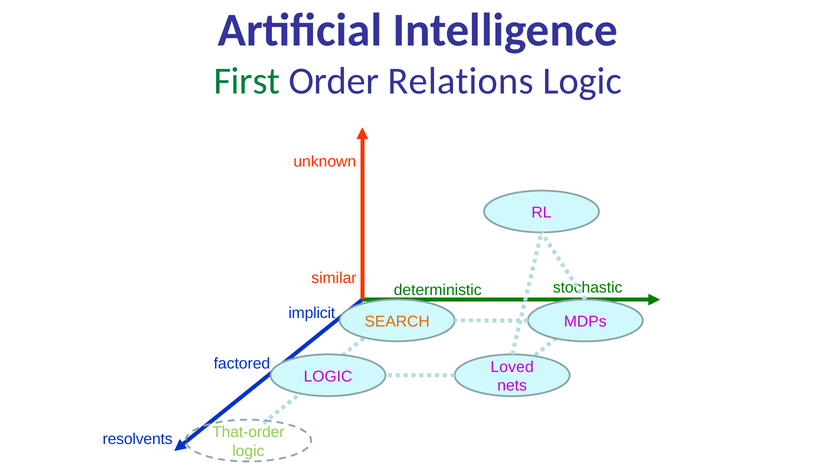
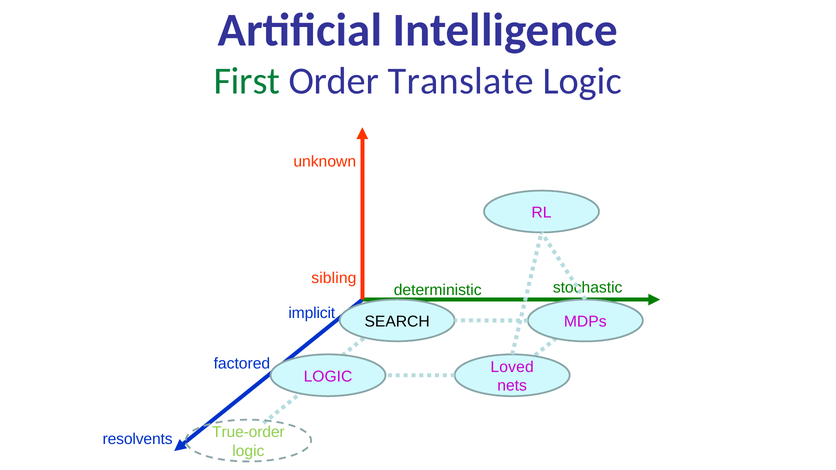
Relations: Relations -> Translate (461, 81)
similar: similar -> sibling (334, 278)
SEARCH colour: orange -> black (397, 322)
That-order: That-order -> True-order (248, 432)
